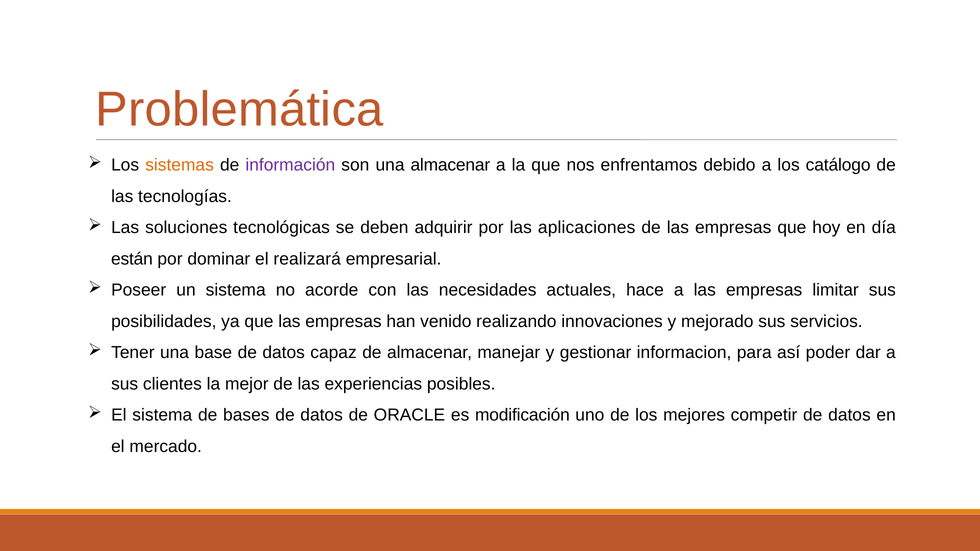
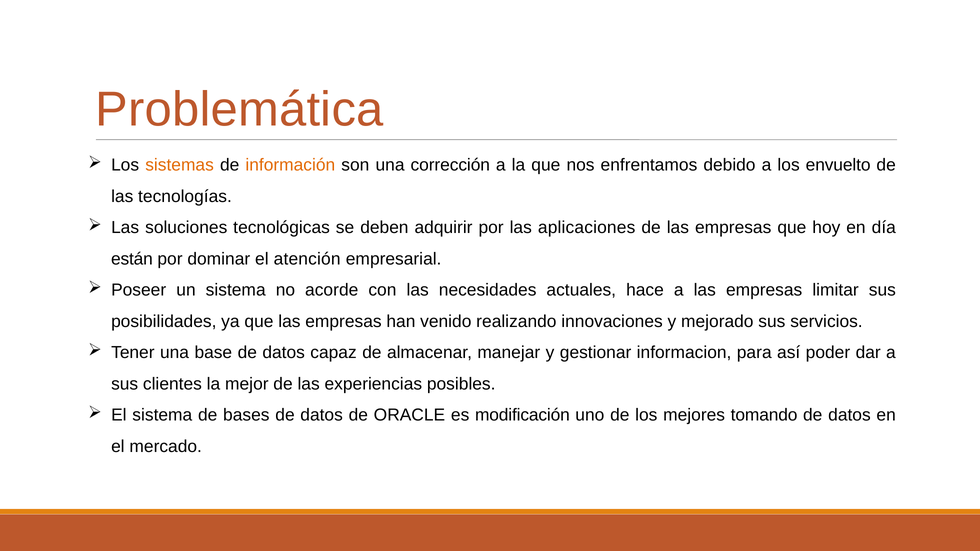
información colour: purple -> orange (290, 165)
una almacenar: almacenar -> corrección (450, 165)
catálogo: catálogo -> envuelto (838, 165)
realizará: realizará -> atención (307, 259)
competir: competir -> tomando (764, 415)
